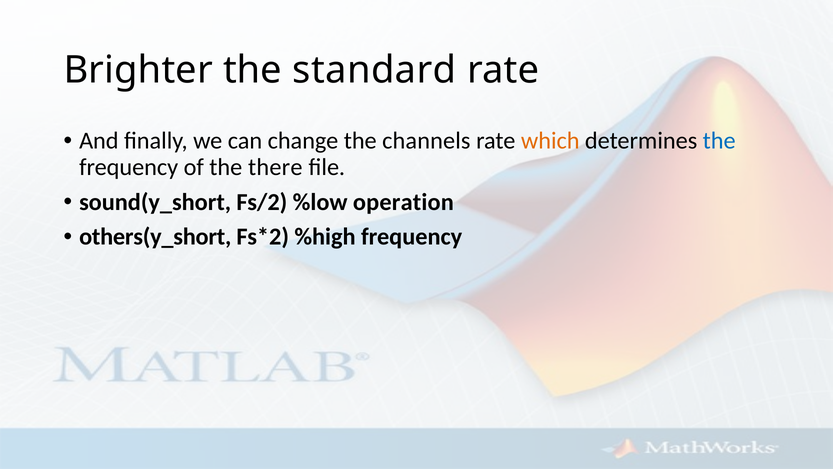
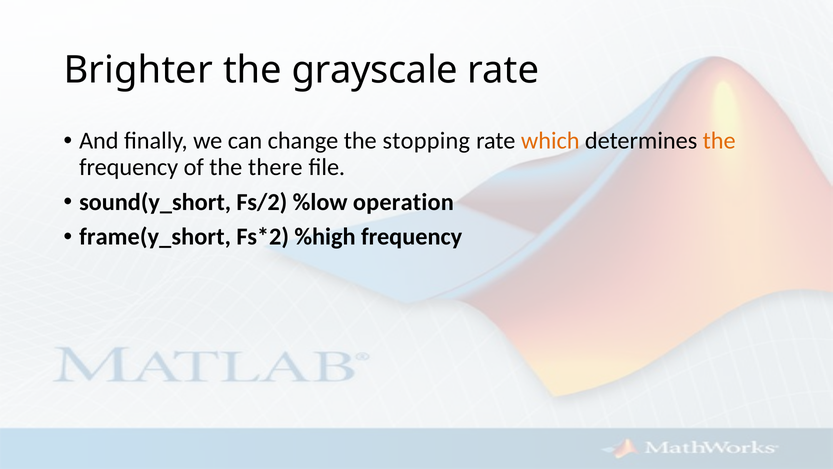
standard: standard -> grayscale (375, 70)
channels: channels -> stopping (426, 141)
the colour: blue -> orange (719, 141)
others(y_short: others(y_short -> frame(y_short (155, 237)
